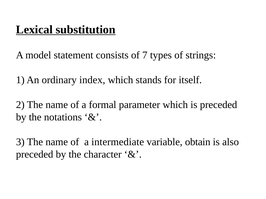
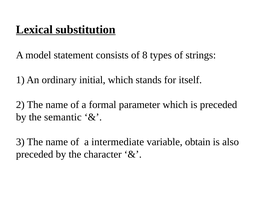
7: 7 -> 8 (145, 55)
index: index -> initial (92, 80)
notations: notations -> semantic (63, 117)
